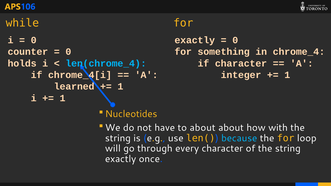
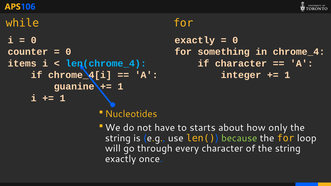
holds: holds -> items (22, 63)
learned: learned -> guanine (74, 87)
to about: about -> starts (203, 128)
with: with -> only (278, 128)
because colour: light blue -> light green (239, 138)
